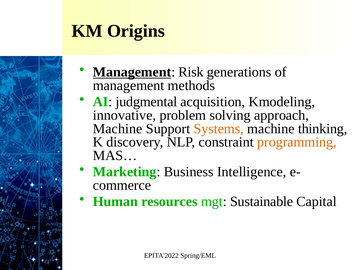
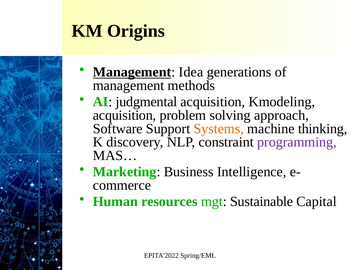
Risk: Risk -> Idea (191, 72)
innovative: innovative -> acquisition (125, 115)
Machine: Machine -> Software (118, 129)
programming colour: orange -> purple (297, 142)
